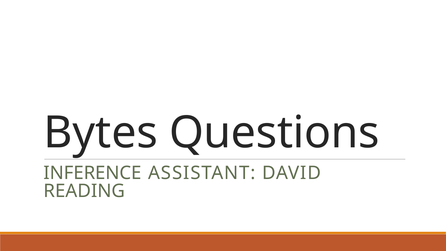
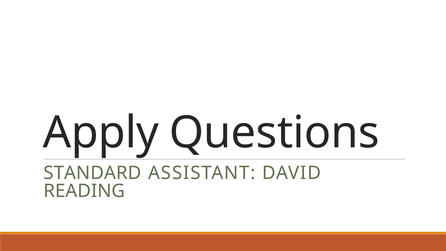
Bytes: Bytes -> Apply (101, 133)
INFERENCE: INFERENCE -> STANDARD (92, 173)
